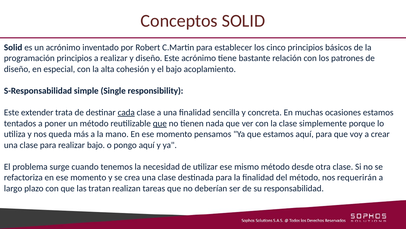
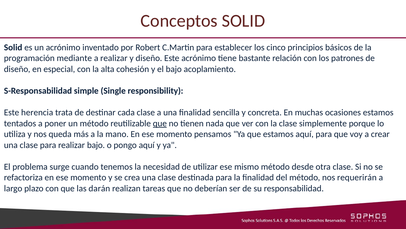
programación principios: principios -> mediante (74, 58)
extender: extender -> herencia (37, 112)
cada underline: present -> none (126, 112)
tratan: tratan -> darán (99, 188)
